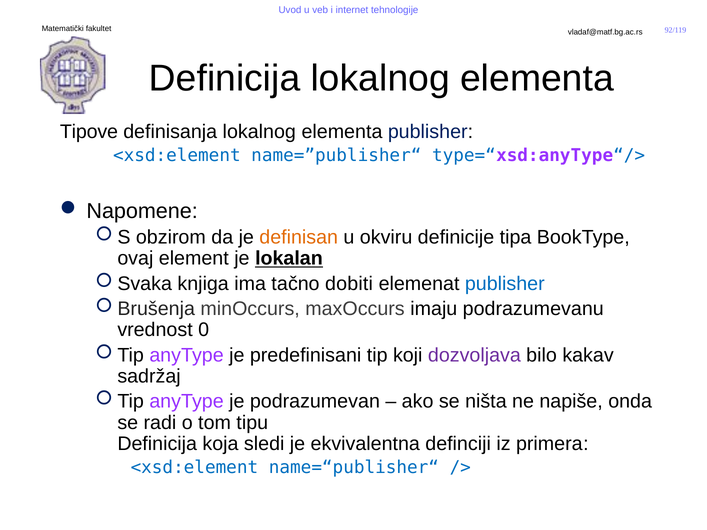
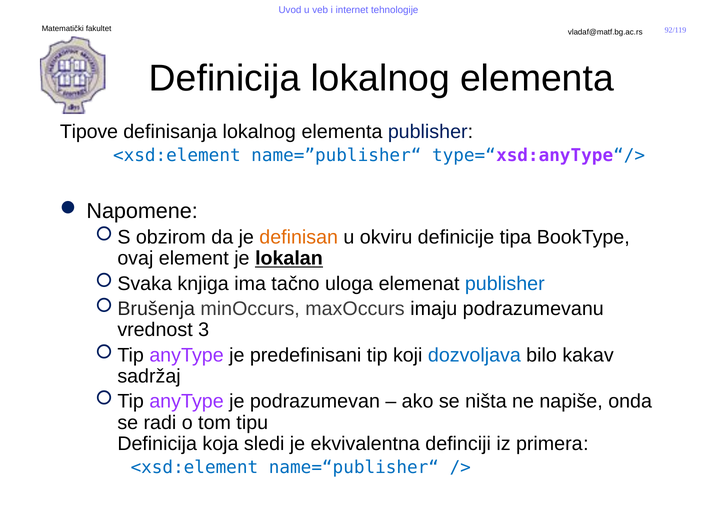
dobiti: dobiti -> uloga (349, 284)
0: 0 -> 3 (204, 330)
dozvoljava colour: purple -> blue (474, 355)
